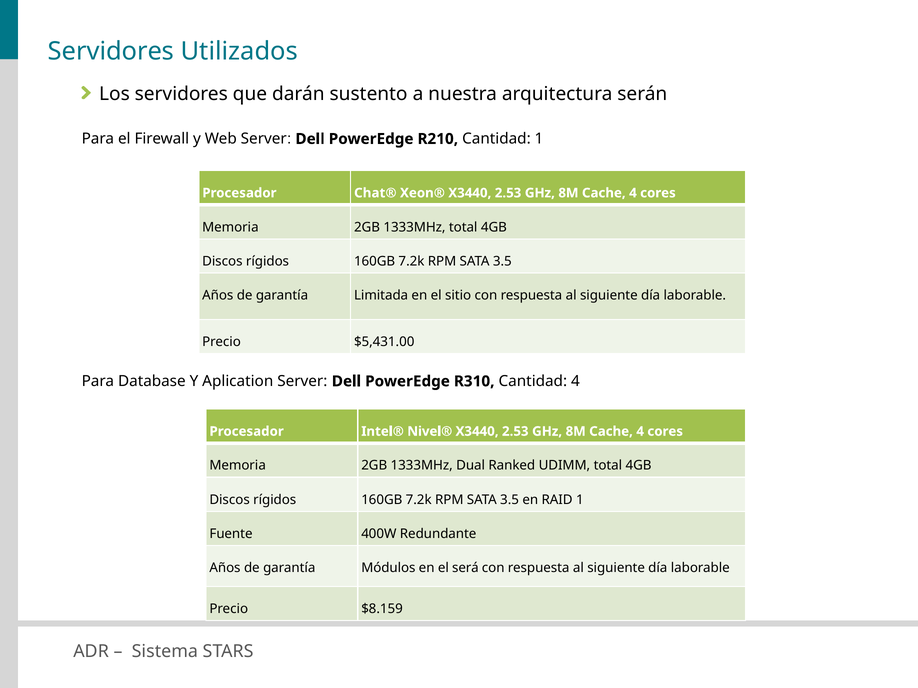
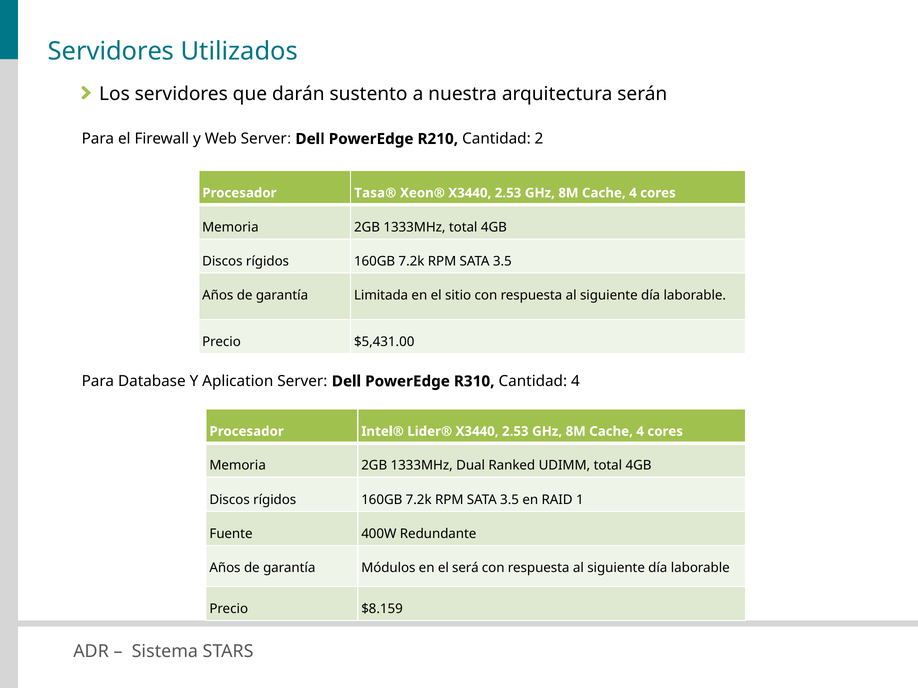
Cantidad 1: 1 -> 2 (539, 139)
Chat®: Chat® -> Tasa® (375, 193)
Nivel®: Nivel® -> Lider® (430, 432)
